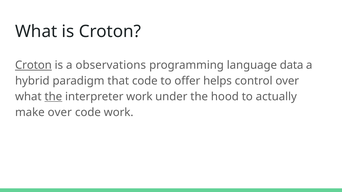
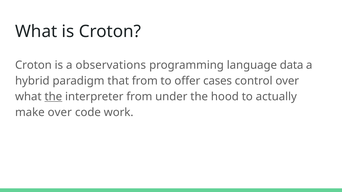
Croton underline: present -> none (33, 65)
that code: code -> from (145, 81)
helps: helps -> cases (218, 81)
interpreter work: work -> from (139, 97)
